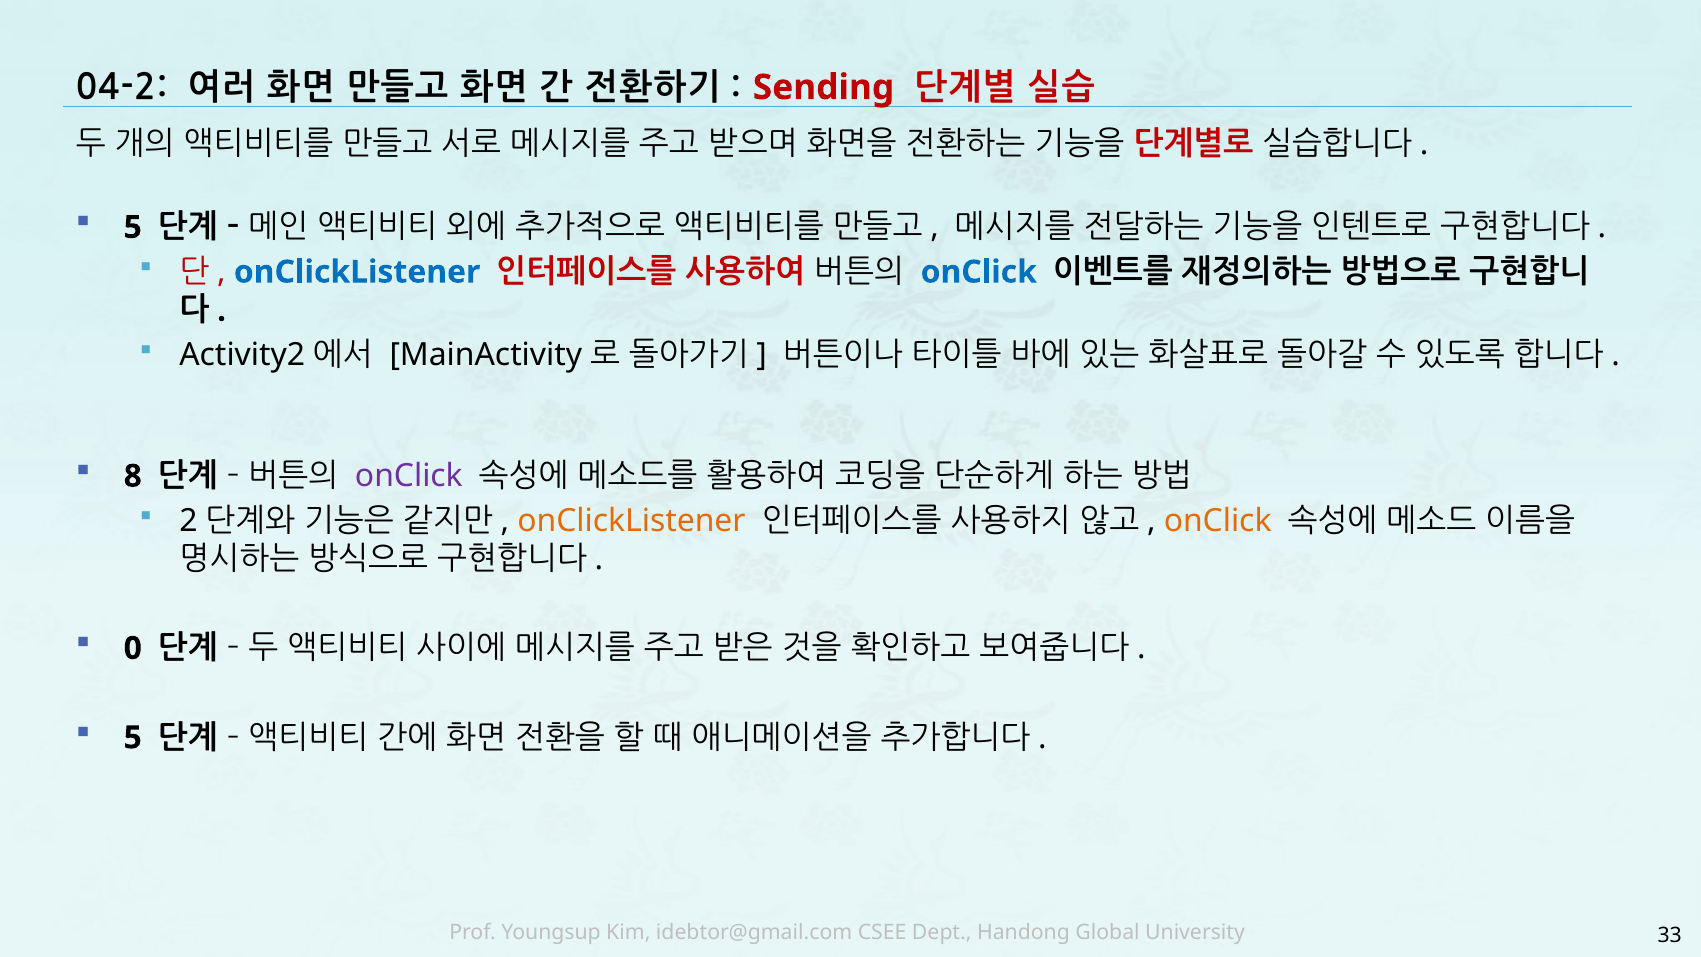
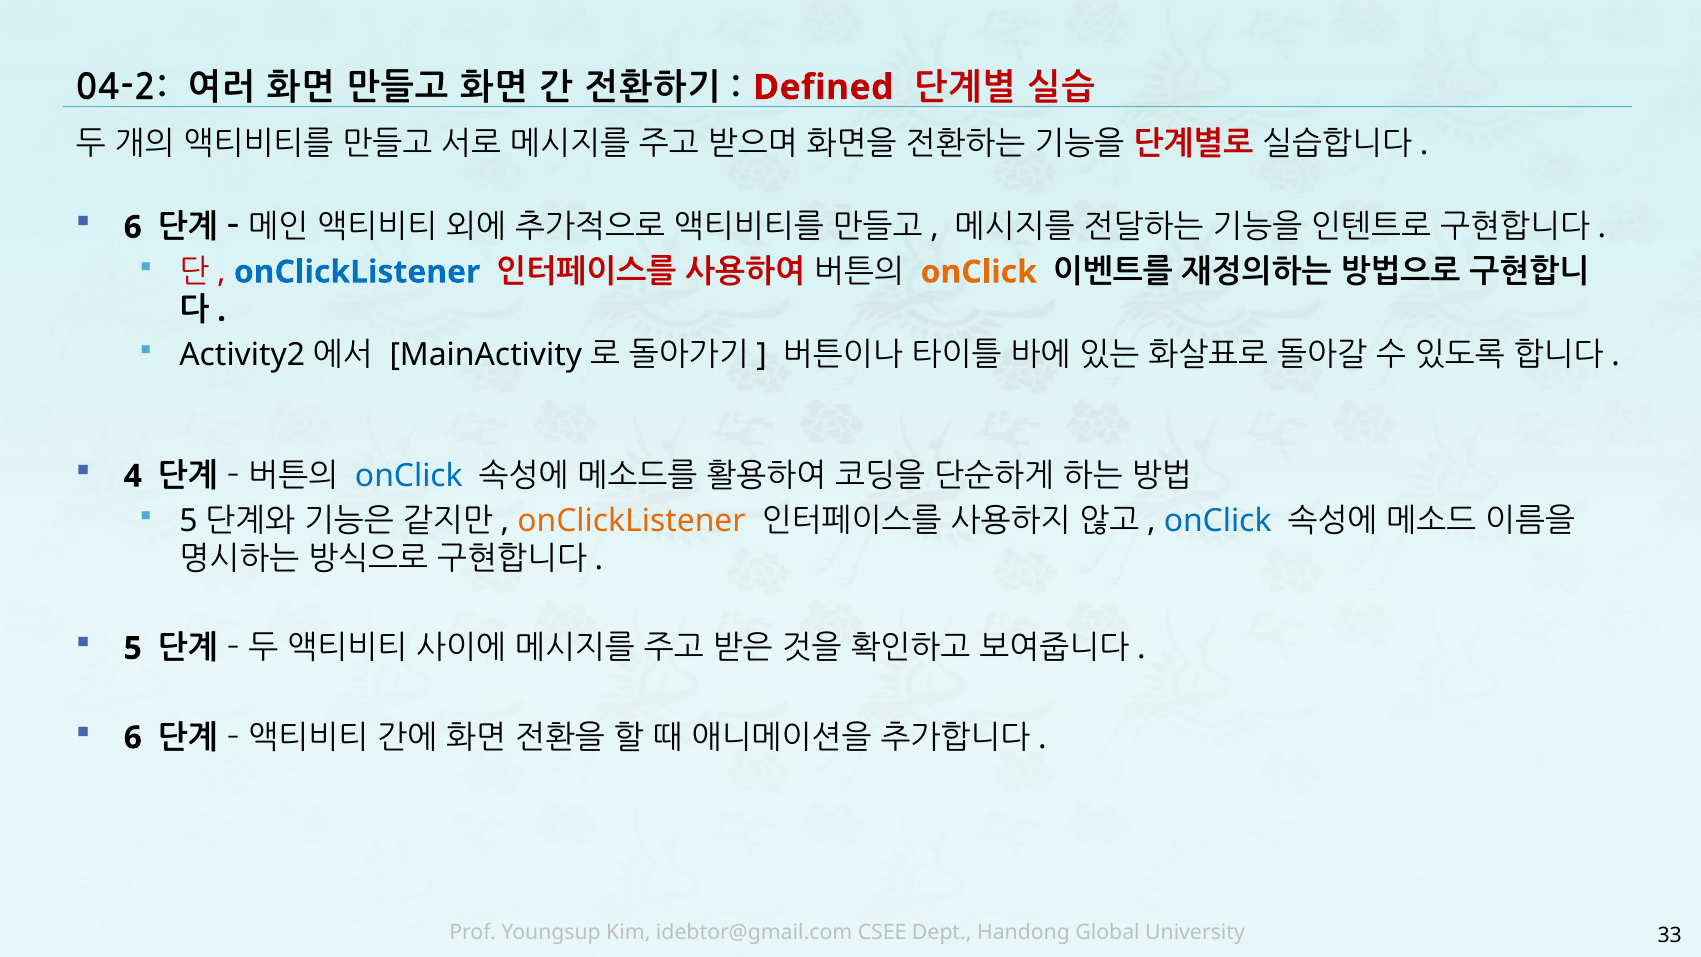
Sending: Sending -> Defined (823, 87)
5: 5 -> 6 (133, 227)
onClick colour: blue -> orange (979, 272)
8: 8 -> 4 (133, 476)
onClick colour: purple -> blue (409, 476)
2: 2 -> 5 (189, 521)
onClick colour: orange -> blue (1218, 521)
0: 0 -> 5 (133, 648)
5: 5 -> 6 (133, 738)
